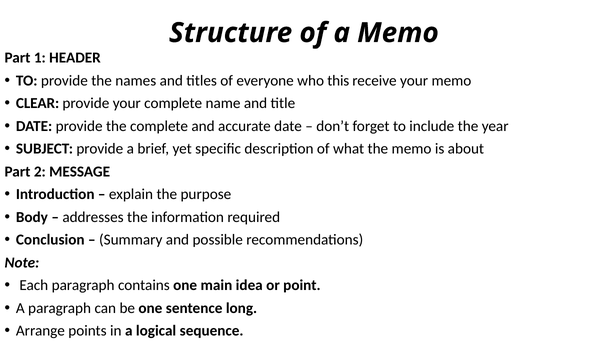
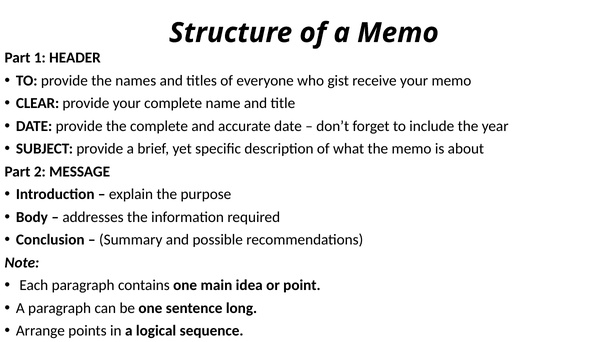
this: this -> gist (338, 81)
